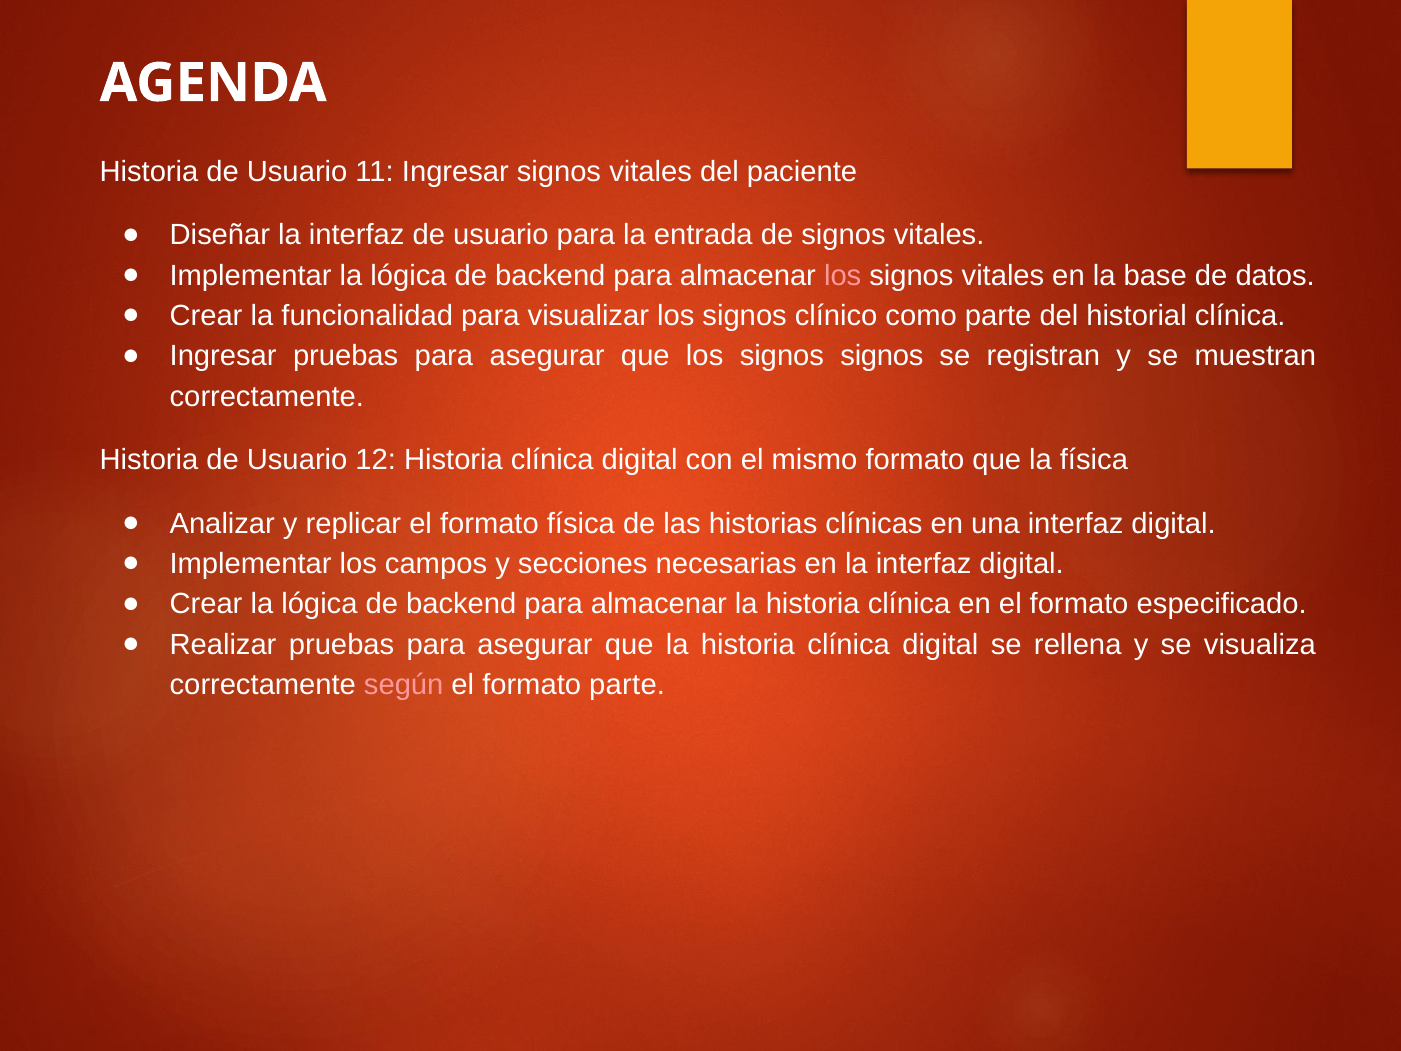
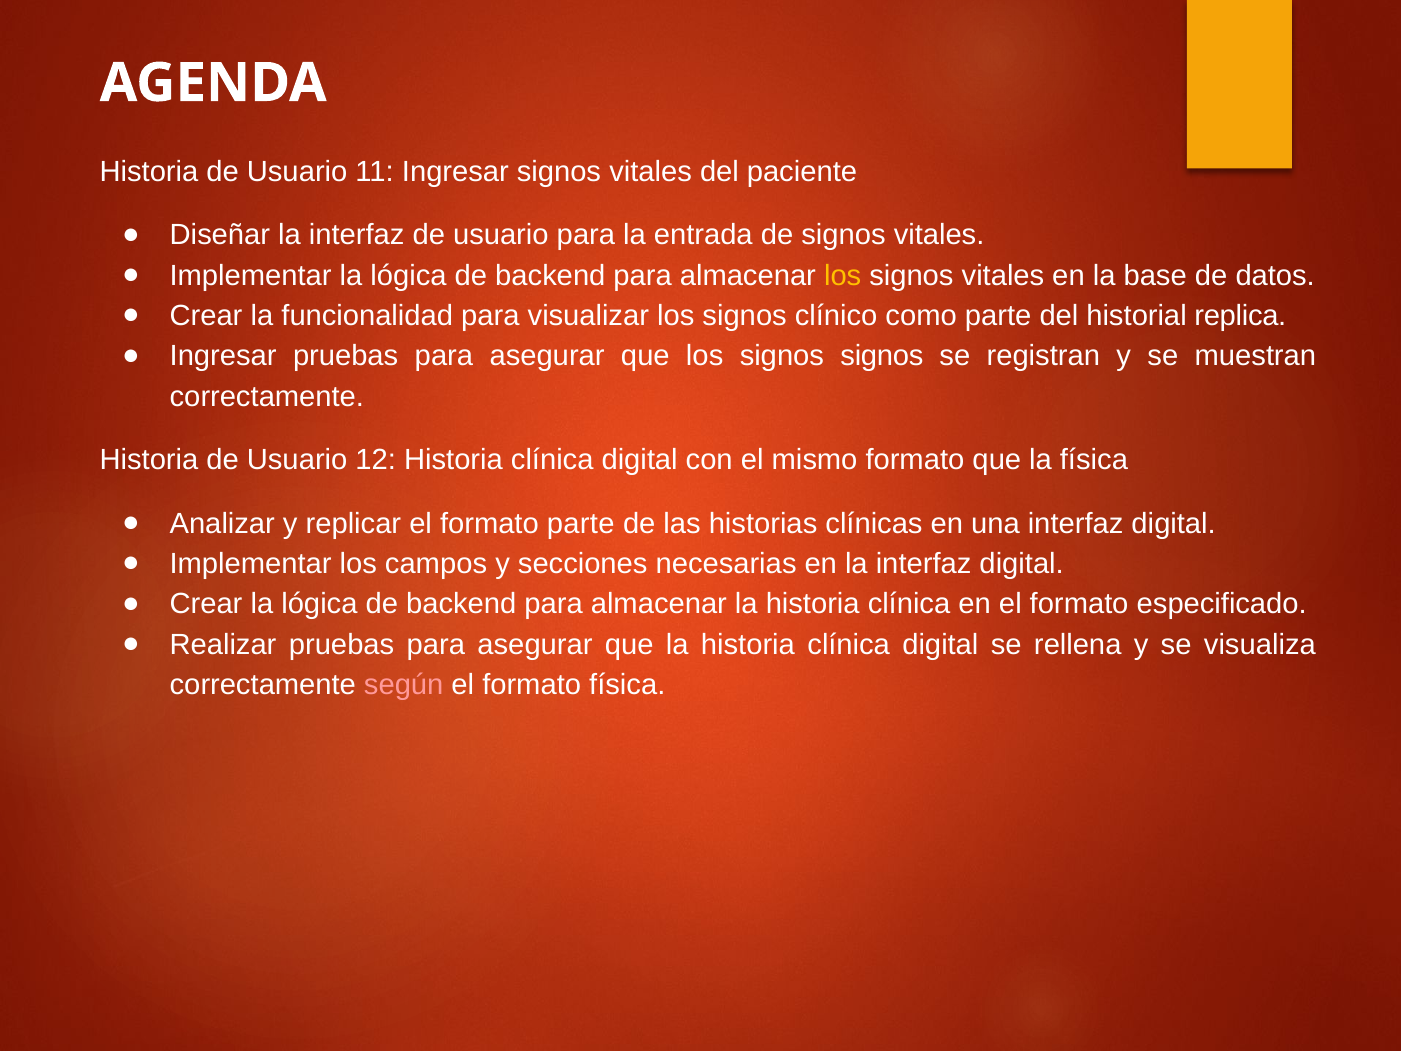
los colour: pink -> yellow (843, 275)
historial clínica: clínica -> replica (1240, 316)
formato física: física -> parte (581, 523)
formato parte: parte -> física (627, 685)
